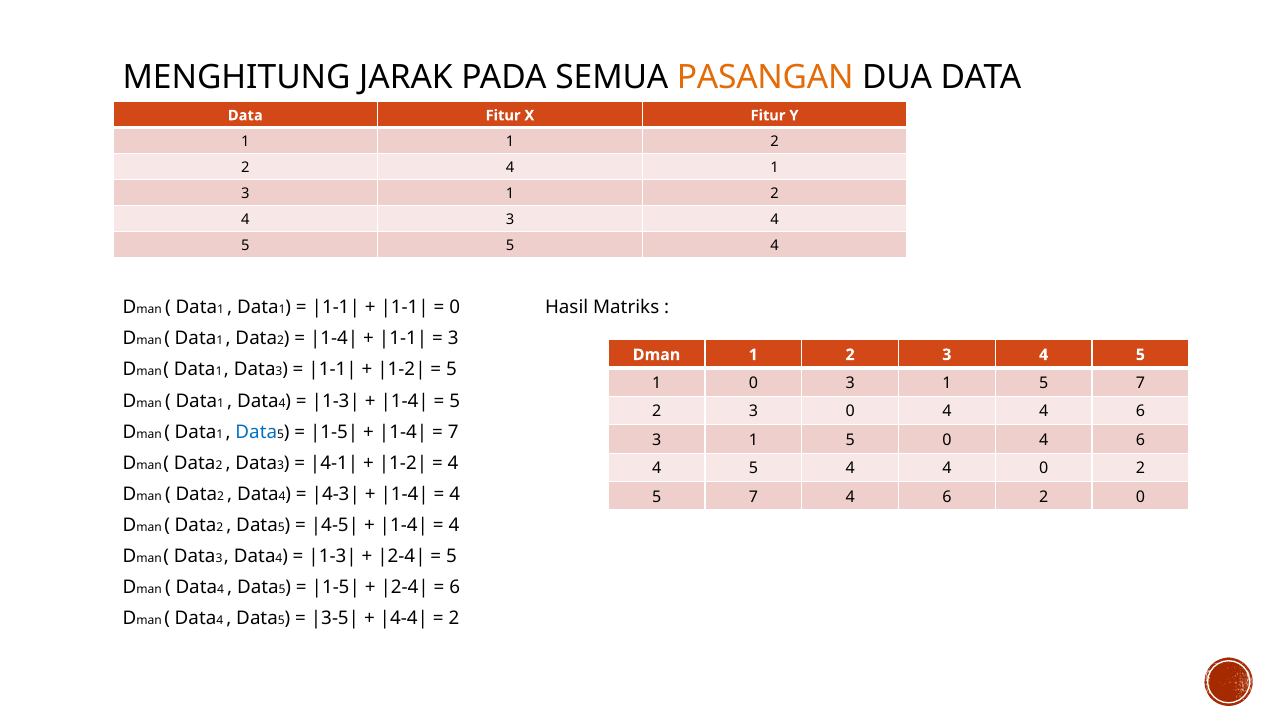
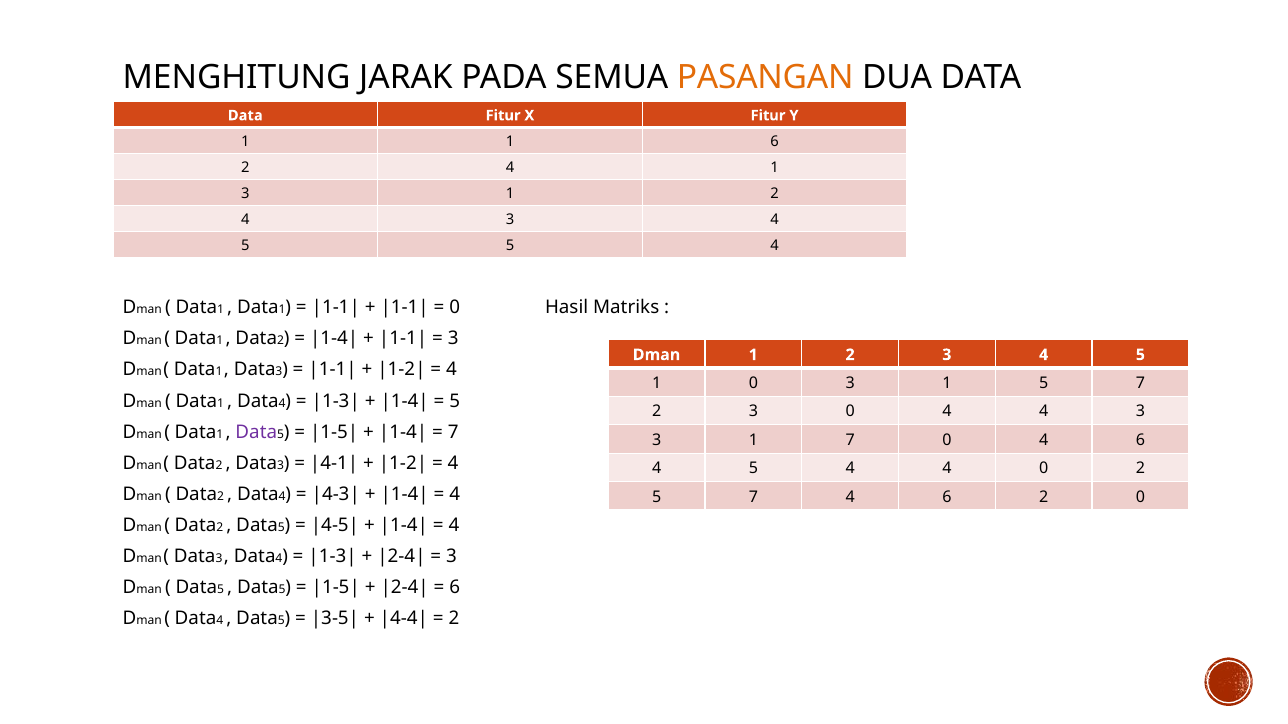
1 1 2: 2 -> 6 (775, 142)
5: 5 -> 4 (452, 370)
4 4 6: 6 -> 3 (1140, 412)
Data colour: blue -> purple (256, 432)
5: 5 -> 7 (850, 440)
5: 5 -> 3 (452, 557)
4: 4 -> 5 (221, 590)
